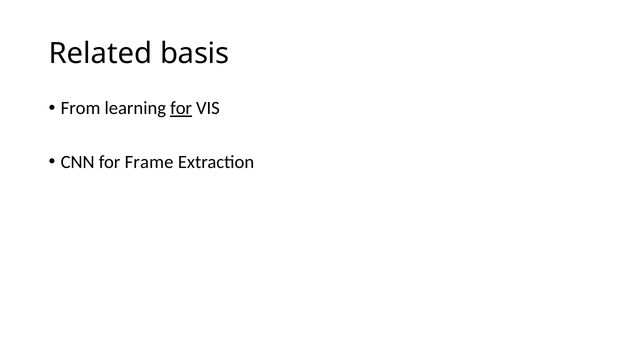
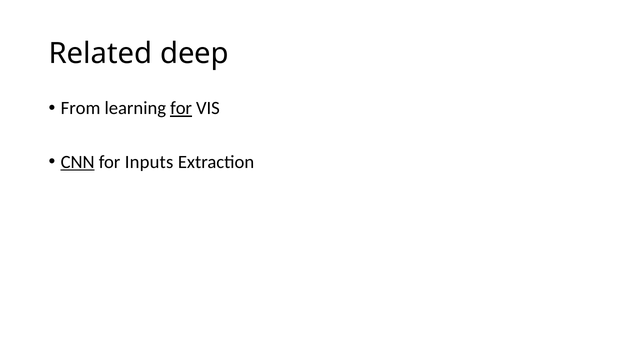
basis: basis -> deep (195, 54)
CNN underline: none -> present (78, 162)
Frame: Frame -> Inputs (149, 162)
